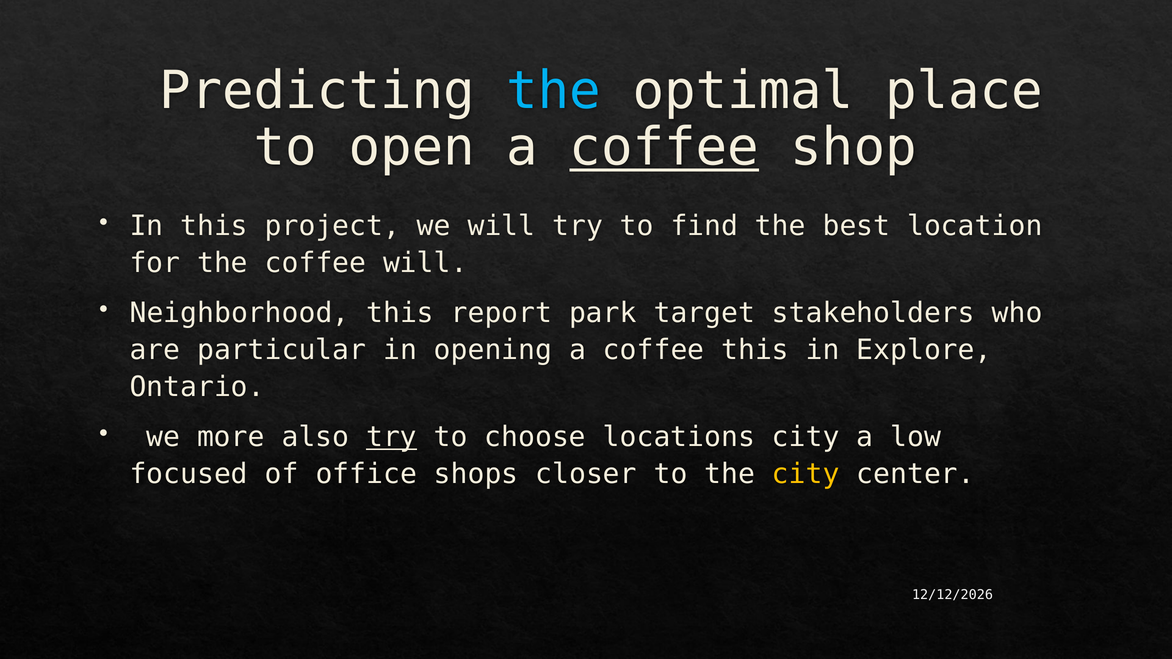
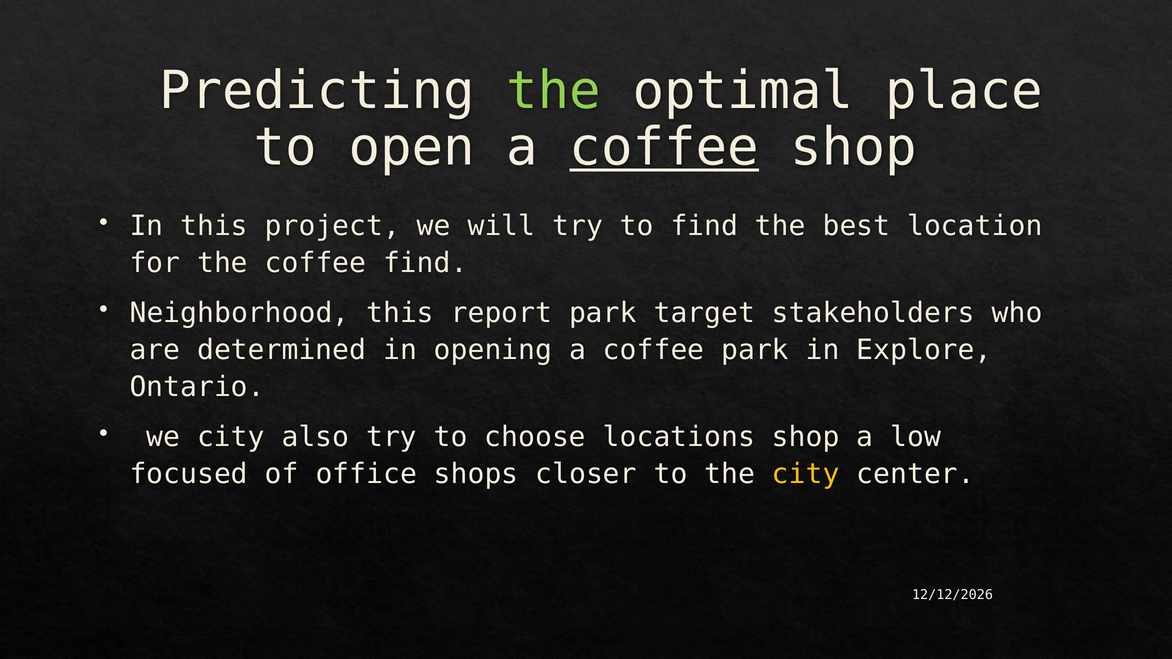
the colour: light blue -> light green (554, 91)
coffee will: will -> find (425, 263)
particular: particular -> determined (282, 350)
coffee this: this -> park (755, 350)
we more: more -> city (231, 437)
try underline: present -> none (391, 437)
locations city: city -> shop (806, 437)
